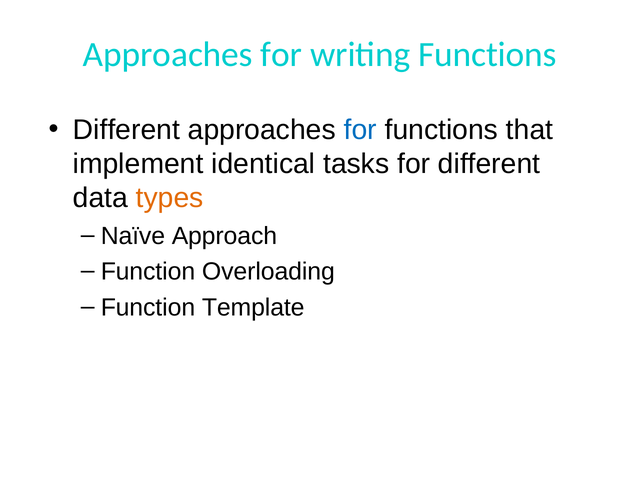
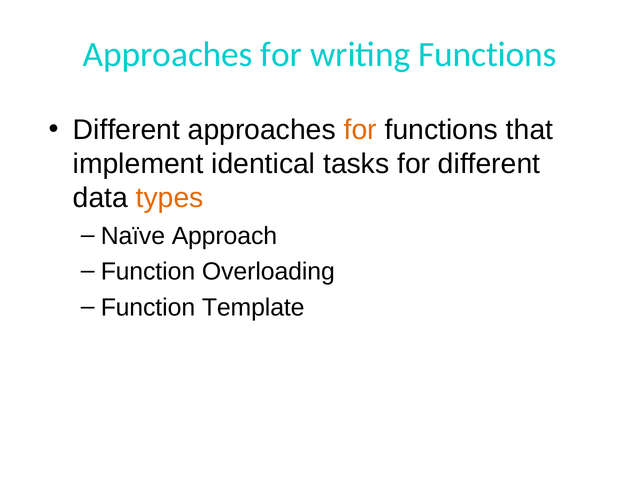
for colour: blue -> orange (360, 130)
